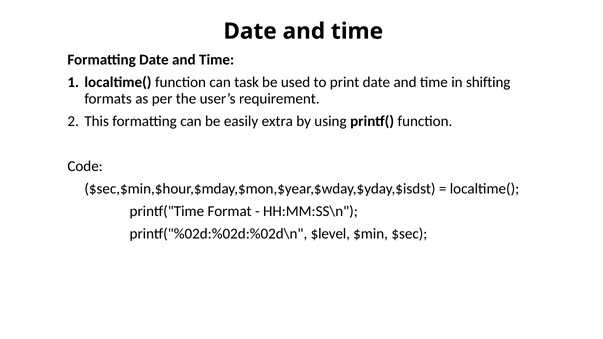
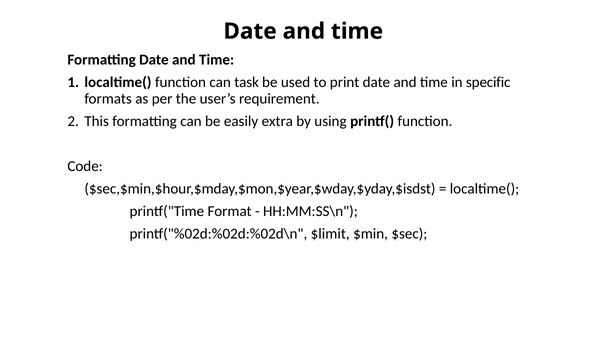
shifting: shifting -> specific (488, 82)
$level: $level -> $limit (330, 234)
